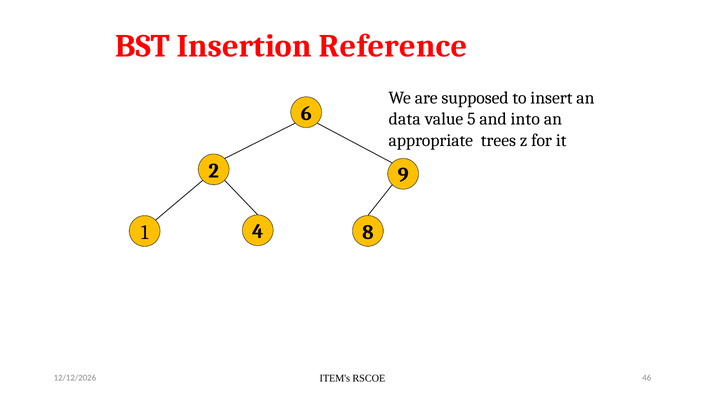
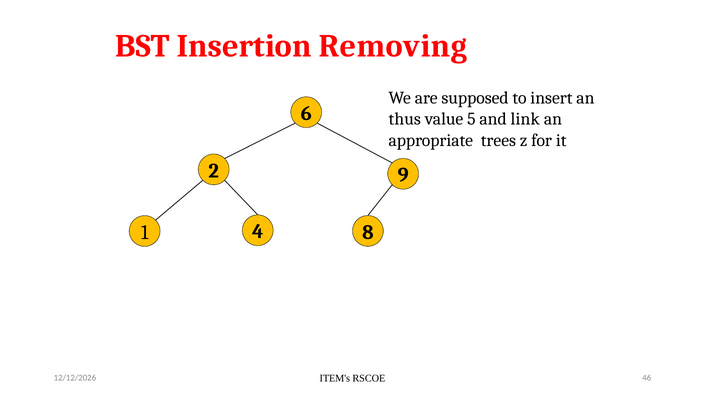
Reference: Reference -> Removing (393, 46)
data: data -> thus (405, 119)
into: into -> link (525, 119)
